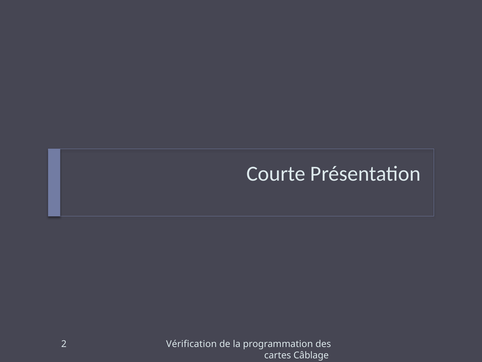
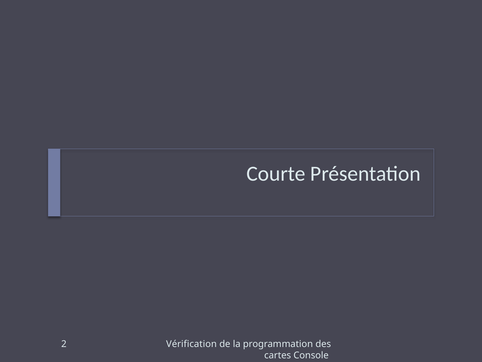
Câblage: Câblage -> Console (311, 355)
